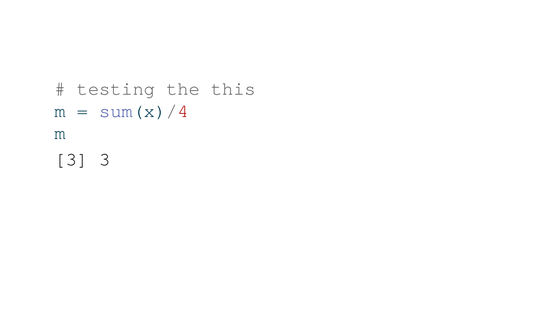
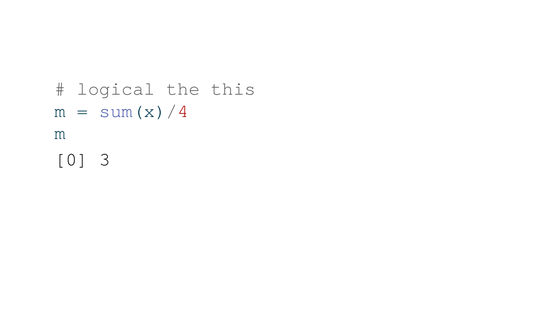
testing: testing -> logical (116, 89)
3: 3 -> 0 (71, 159)
